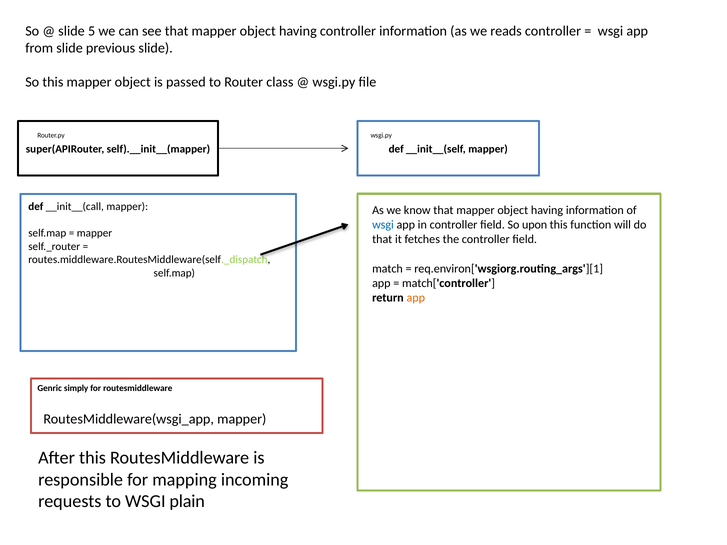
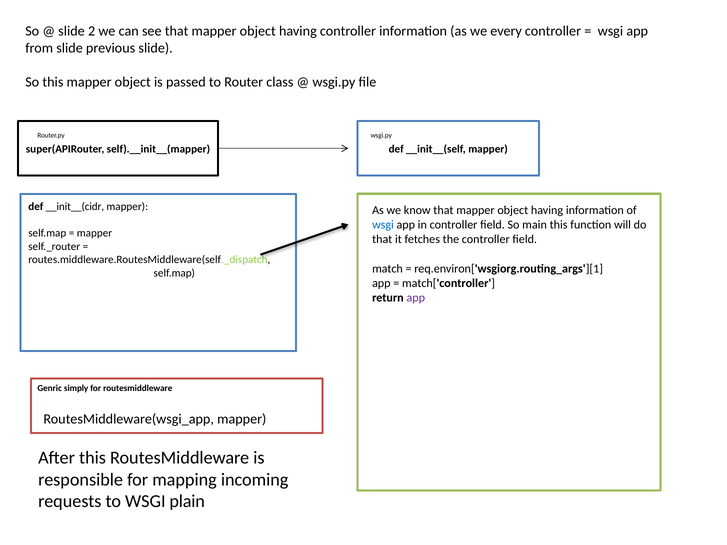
5: 5 -> 2 (92, 31)
reads: reads -> every (506, 31)
__init__(call: __init__(call -> __init__(cidr (75, 207)
upon: upon -> main (535, 225)
app colour: orange -> purple (416, 298)
